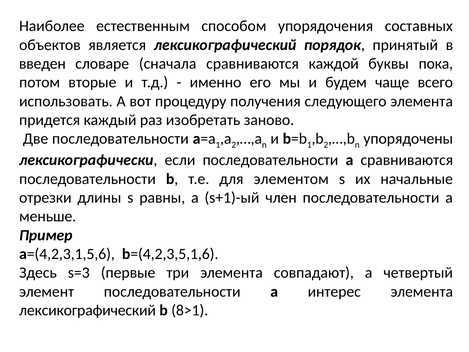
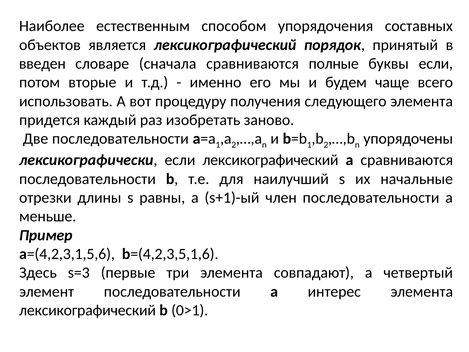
каждой: каждой -> полные (334, 64)
буквы пока: пока -> если (436, 64)
если последовательности: последовательности -> лексикографический (271, 160)
элементом: элементом -> наилучший (291, 179)
8>1: 8>1 -> 0>1 (190, 310)
